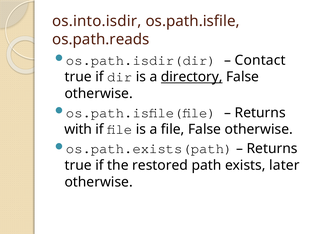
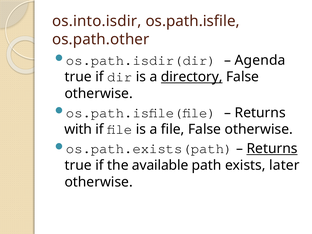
os.path.reads: os.path.reads -> os.path.other (101, 39)
Contact: Contact -> Agenda (260, 60)
Returns underline: none -> present (272, 149)
restored: restored -> available (160, 165)
